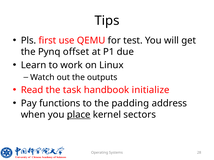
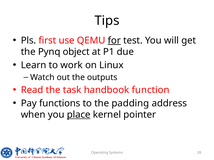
for underline: none -> present (114, 41)
offset: offset -> object (76, 52)
initialize: initialize -> function (151, 90)
sectors: sectors -> pointer (140, 115)
